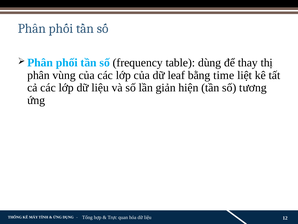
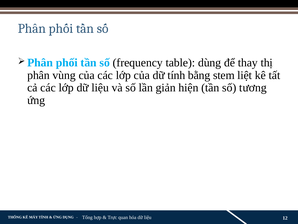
dữ leaf: leaf -> tính (176, 75)
time: time -> stem (224, 75)
